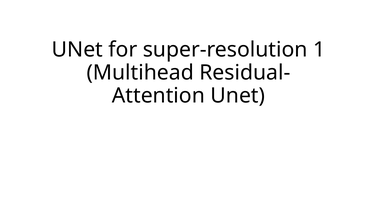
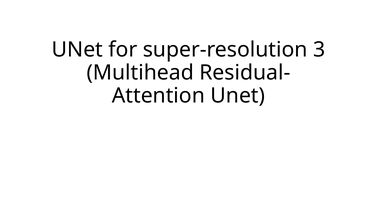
1: 1 -> 3 (319, 50)
